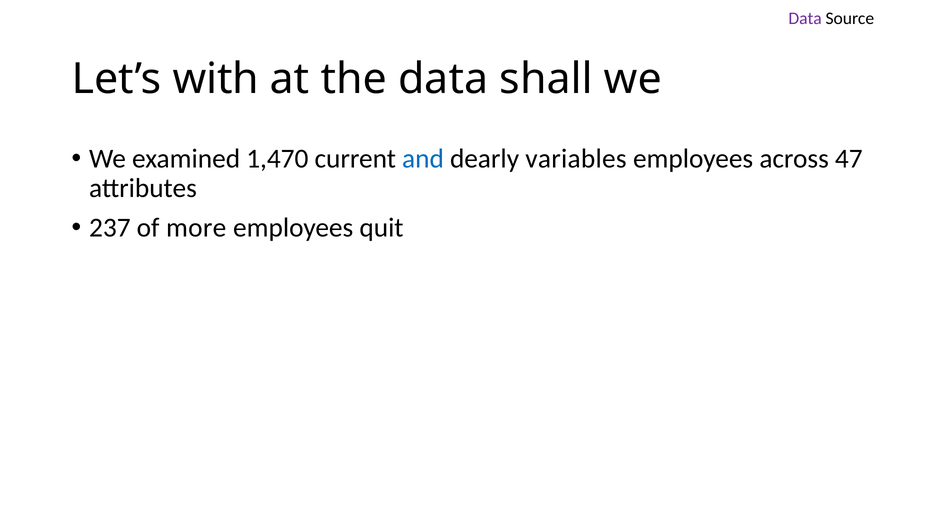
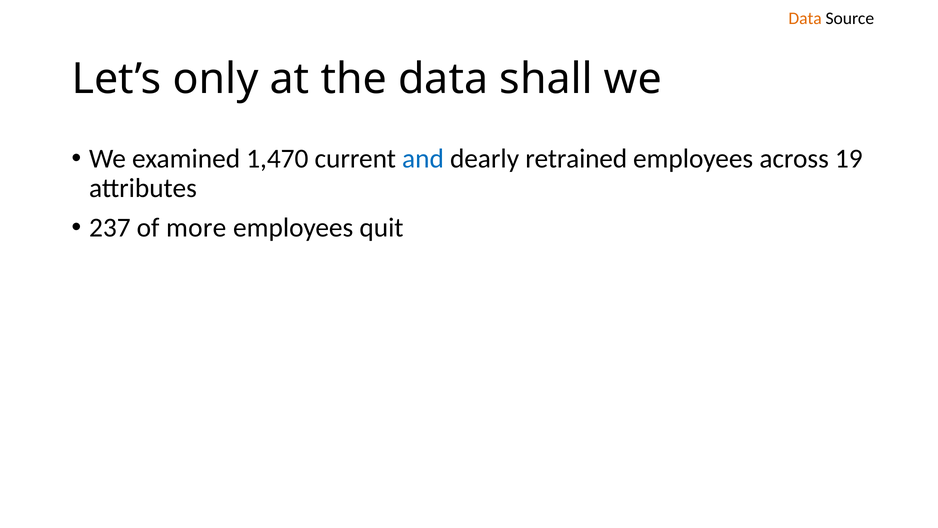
Data colour: purple -> orange (805, 18)
with: with -> only (216, 79)
variables: variables -> retrained (576, 159)
47: 47 -> 19 (849, 159)
